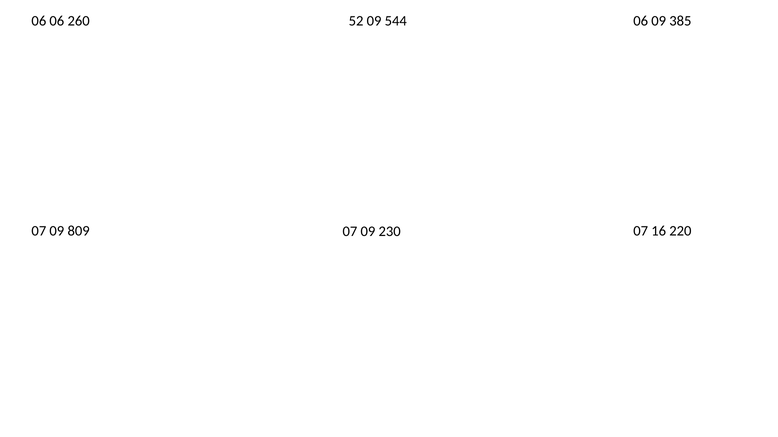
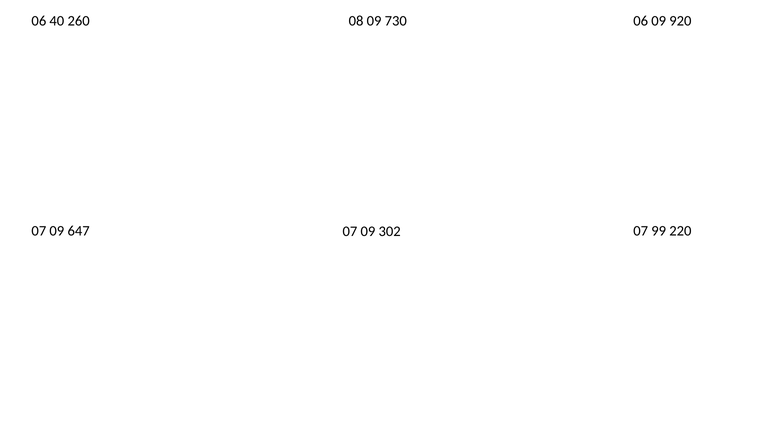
06 06: 06 -> 40 (57, 21)
52: 52 -> 08 (356, 21)
544: 544 -> 730 (396, 21)
385: 385 -> 920 (680, 21)
809: 809 -> 647 (79, 231)
230: 230 -> 302 (390, 232)
16: 16 -> 99 (659, 231)
